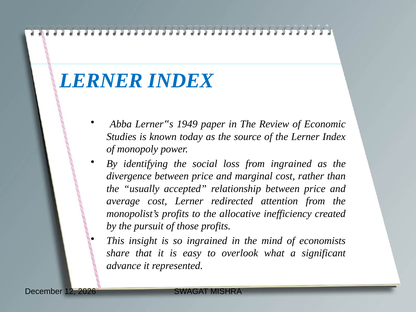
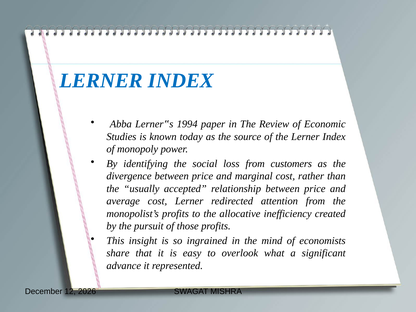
1949: 1949 -> 1994 (187, 124)
from ingrained: ingrained -> customers (291, 164)
